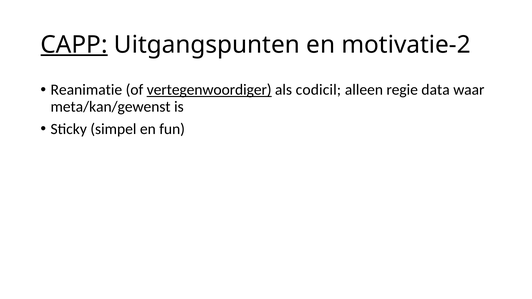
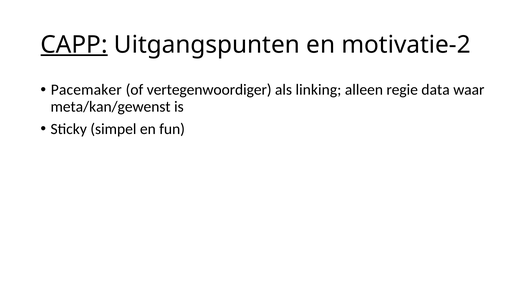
Reanimatie: Reanimatie -> Pacemaker (86, 90)
vertegenwoordiger underline: present -> none (209, 90)
codicil: codicil -> linking (318, 90)
